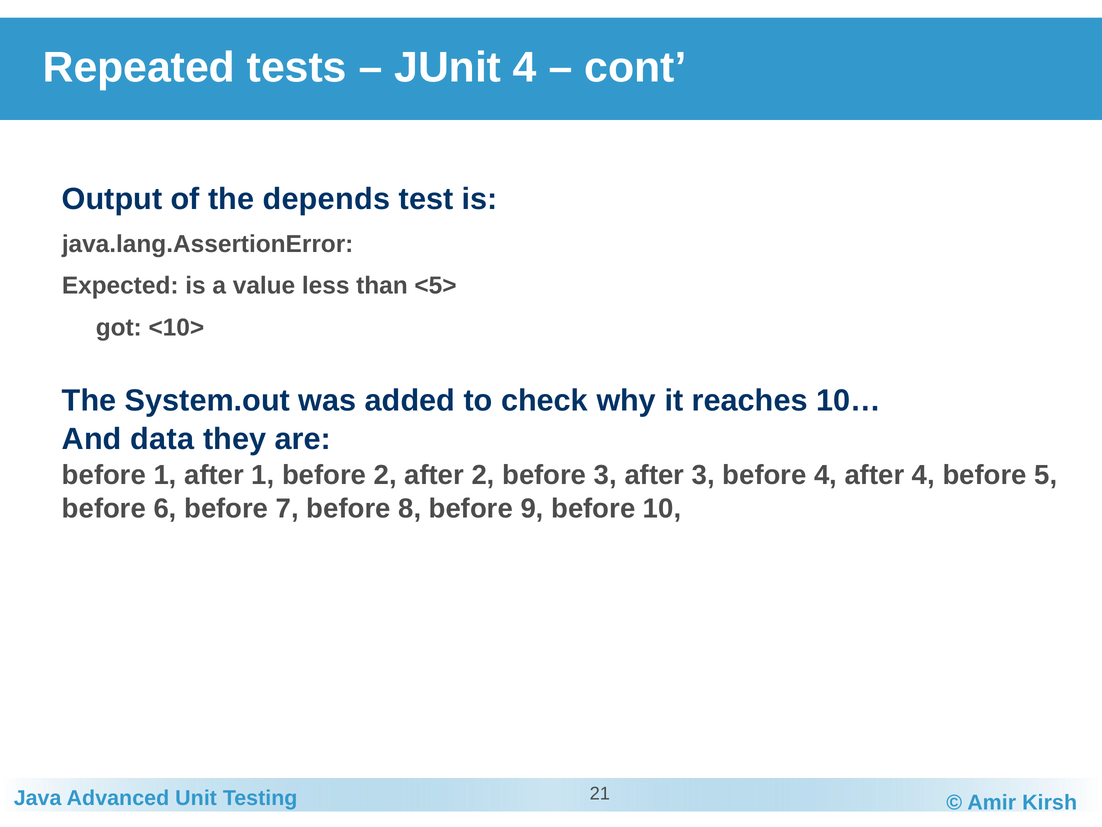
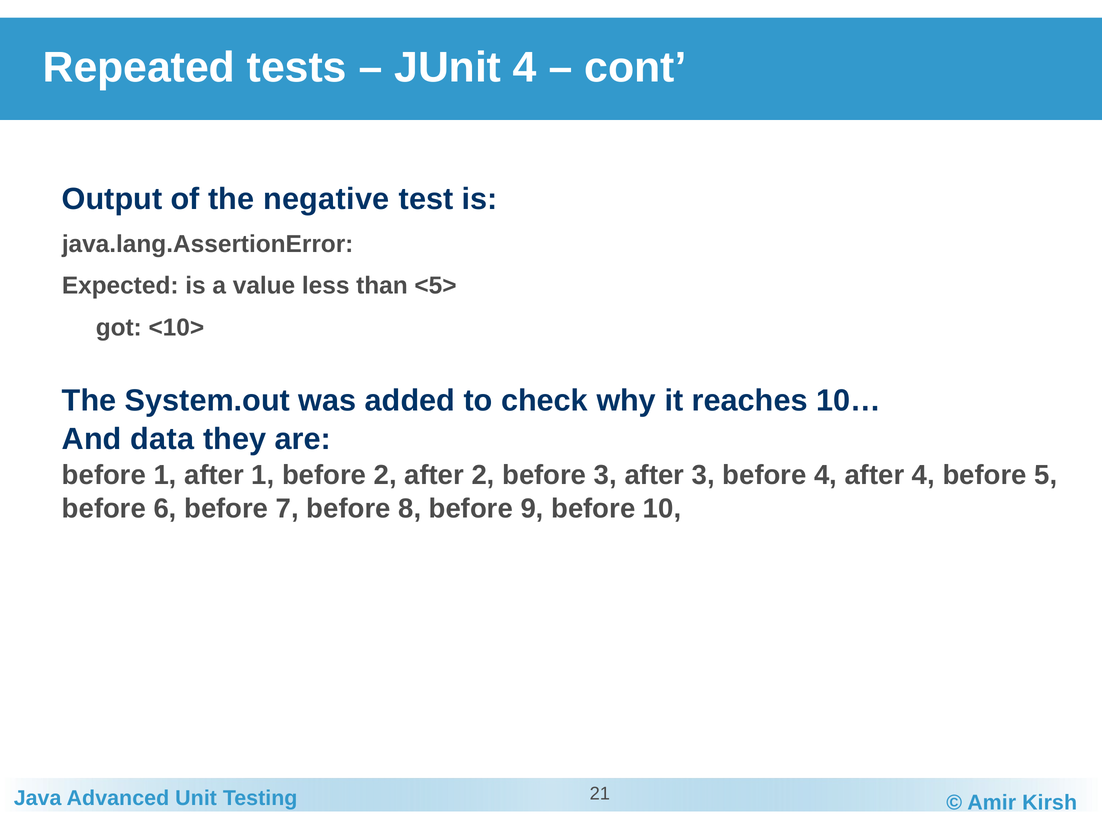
depends: depends -> negative (326, 199)
